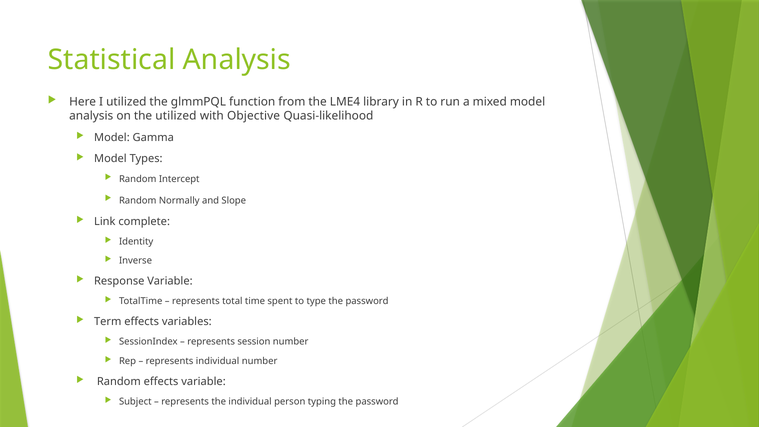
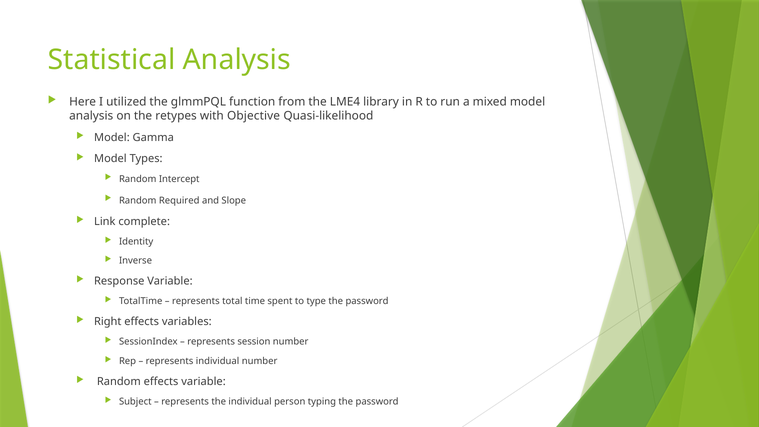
the utilized: utilized -> retypes (176, 116)
Normally: Normally -> Required (179, 201)
Term: Term -> Right (108, 322)
